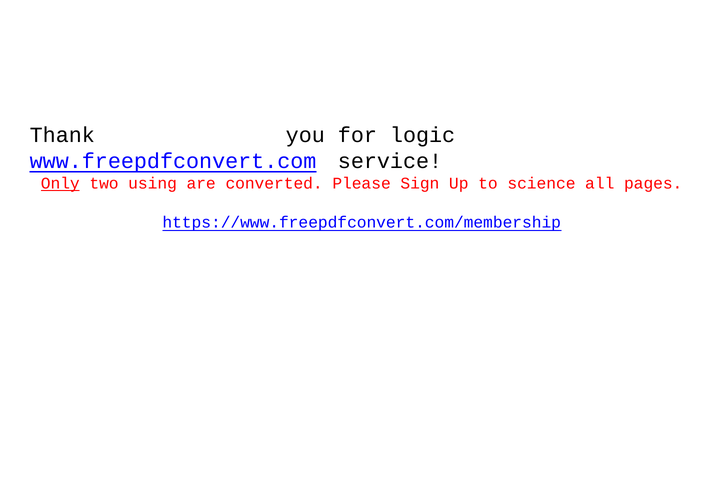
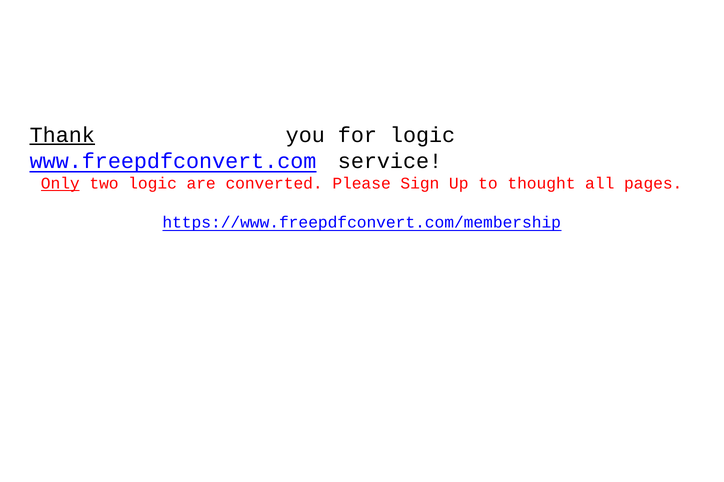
Thank underline: none -> present (62, 135)
two using: using -> logic (153, 184)
science: science -> thought (541, 184)
